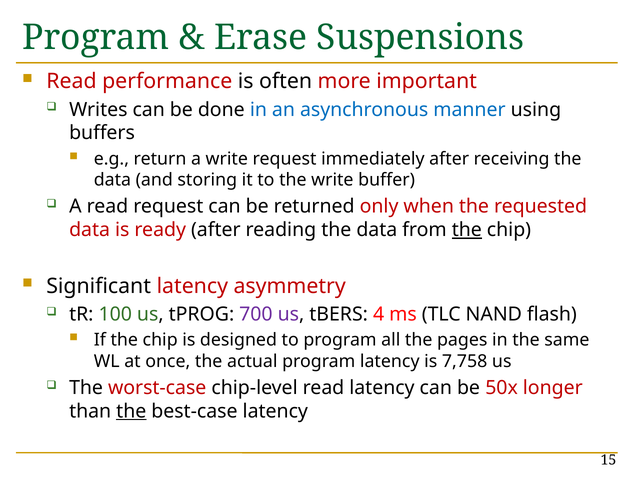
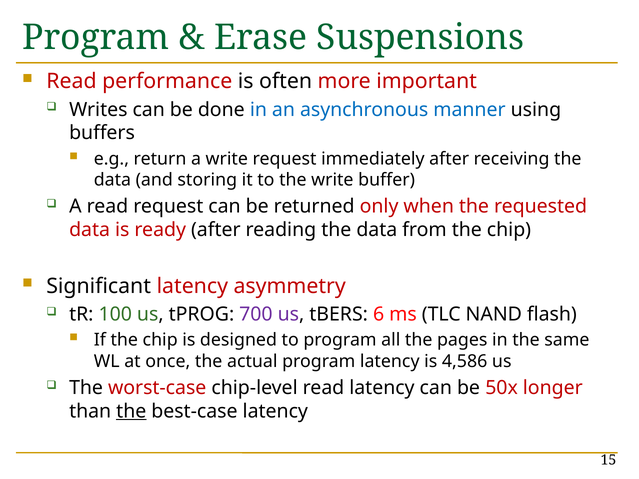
the underline: present -> none (467, 230)
4: 4 -> 6 (379, 314)
7,758: 7,758 -> 4,586 (465, 362)
